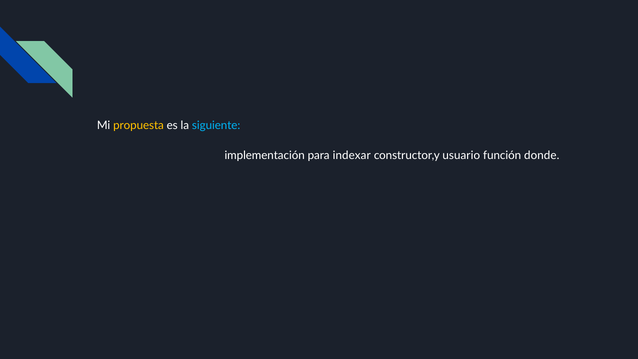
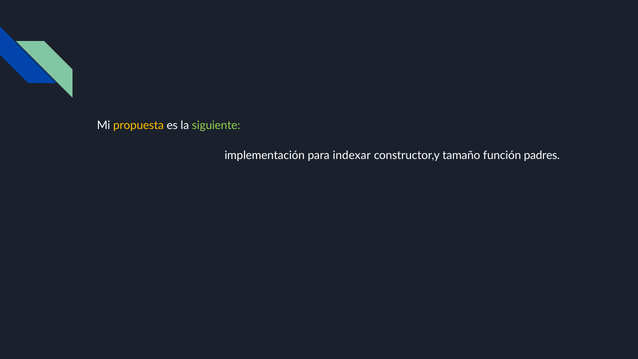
siguiente colour: light blue -> light green (216, 126)
usuario: usuario -> tamaño (461, 156)
donde: donde -> padres (542, 156)
